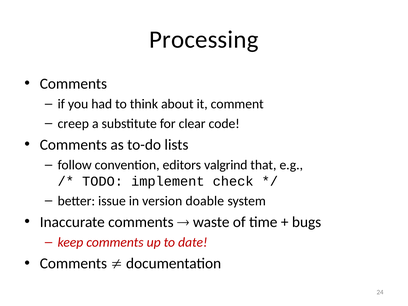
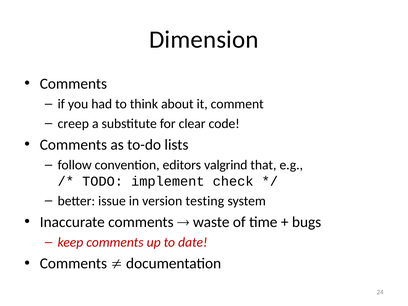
Processing: Processing -> Dimension (204, 39)
doable: doable -> testing (205, 201)
